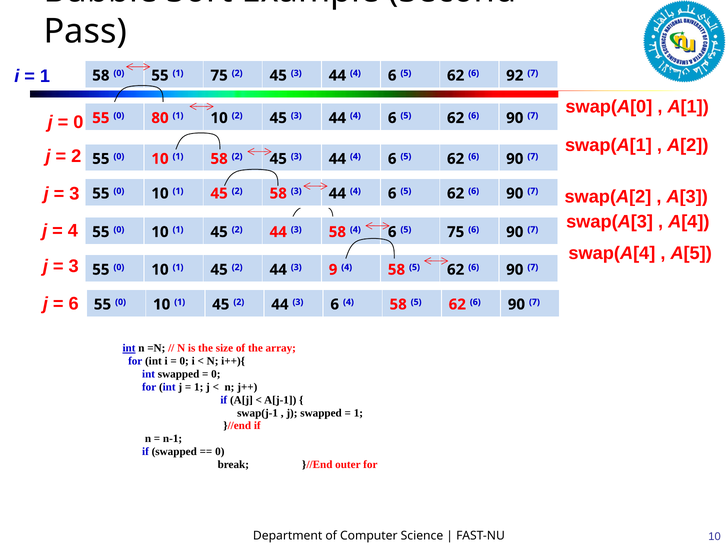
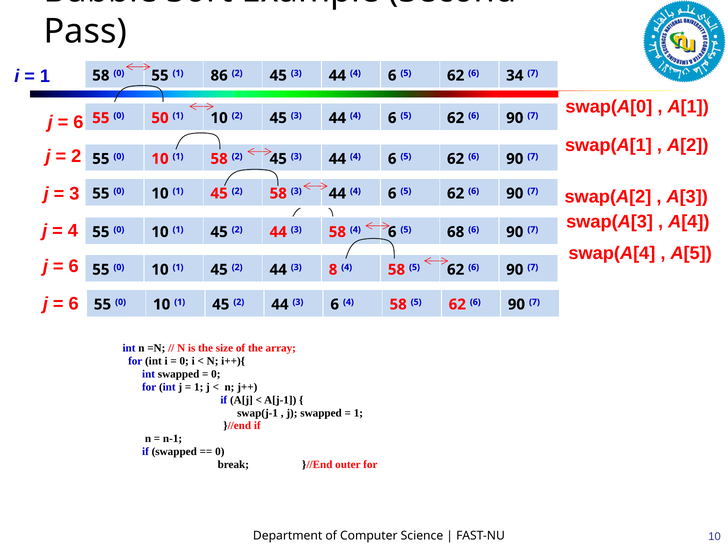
1 75: 75 -> 86 (219, 76)
92: 92 -> 34 (515, 76)
0: 0 -> 6 (78, 122)
80: 80 -> 50 (160, 118)
5 75: 75 -> 68 (456, 232)
3: 3 -> 6 (74, 266)
9: 9 -> 8 (333, 270)
int underline: present -> none (129, 348)
